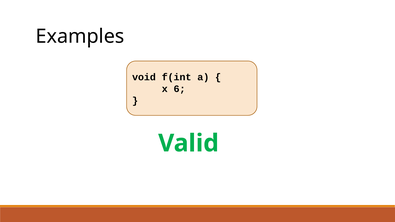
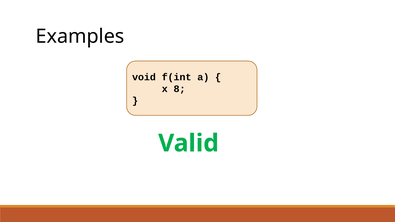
6: 6 -> 8 (180, 89)
